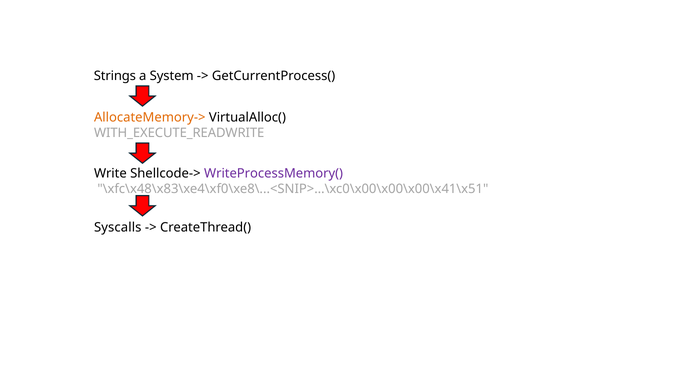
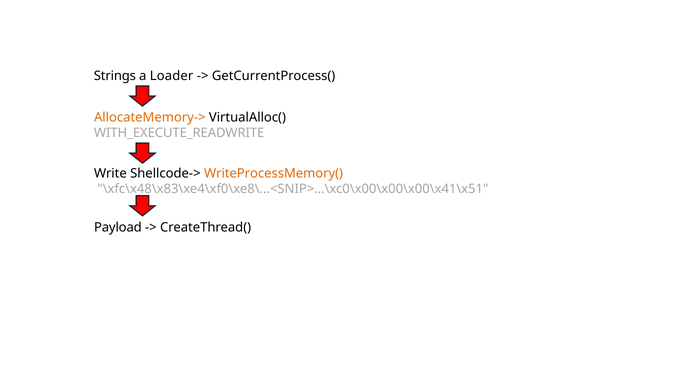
System: System -> Loader (172, 76)
WriteProcessMemory( colour: purple -> orange (274, 174)
Syscalls: Syscalls -> Payload (118, 228)
